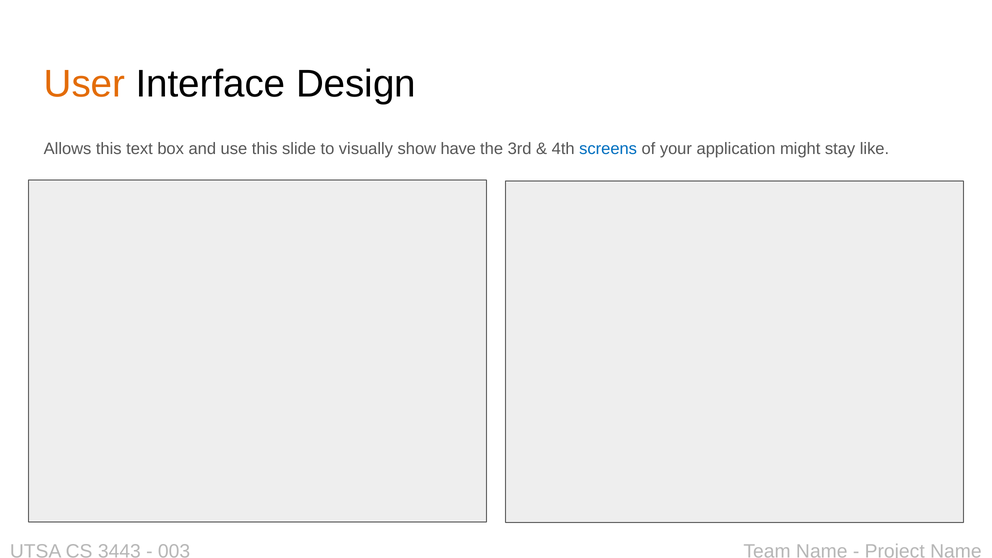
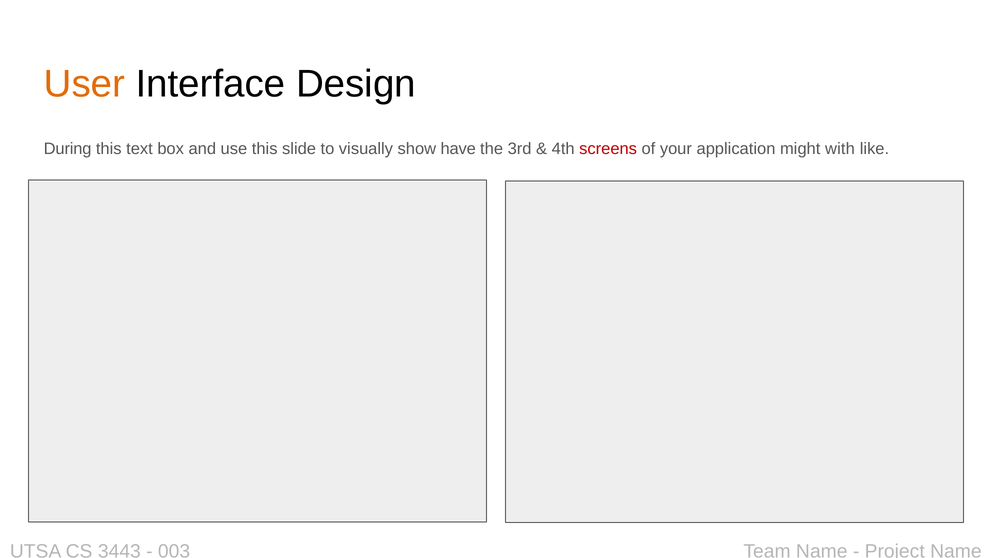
Allows: Allows -> During (68, 149)
screens colour: blue -> red (608, 149)
stay: stay -> with (840, 149)
